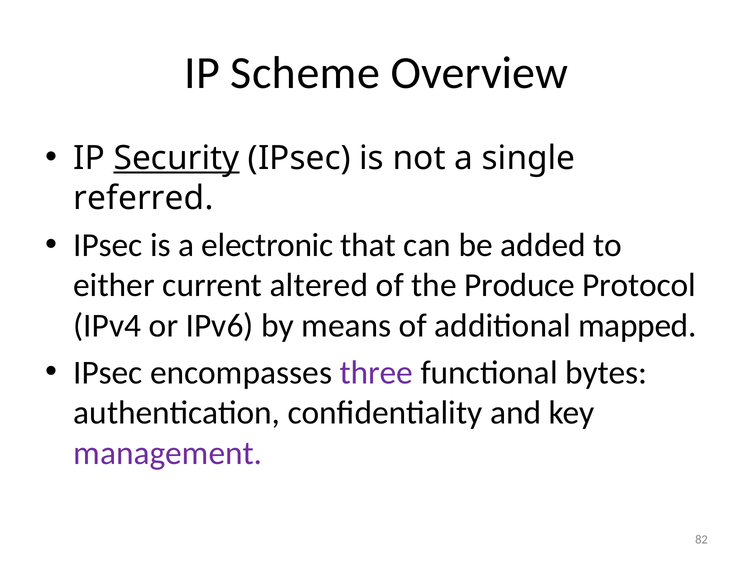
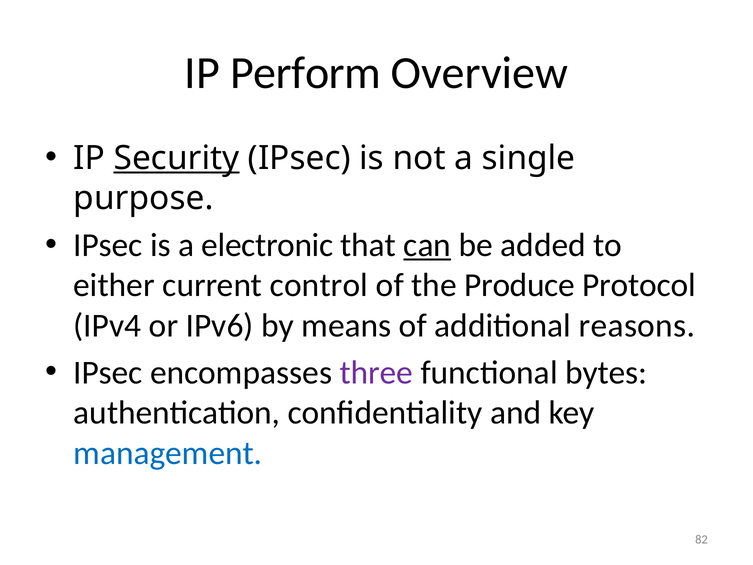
Scheme: Scheme -> Perform (306, 73)
referred: referred -> purpose (144, 198)
can underline: none -> present (427, 245)
altered: altered -> control (319, 285)
mapped: mapped -> reasons (637, 325)
management colour: purple -> blue (168, 453)
